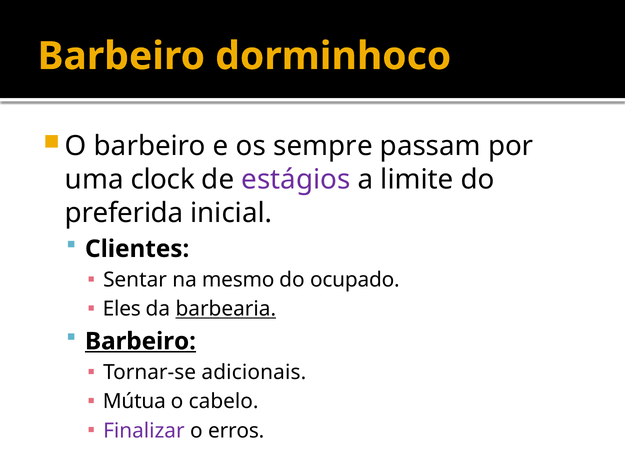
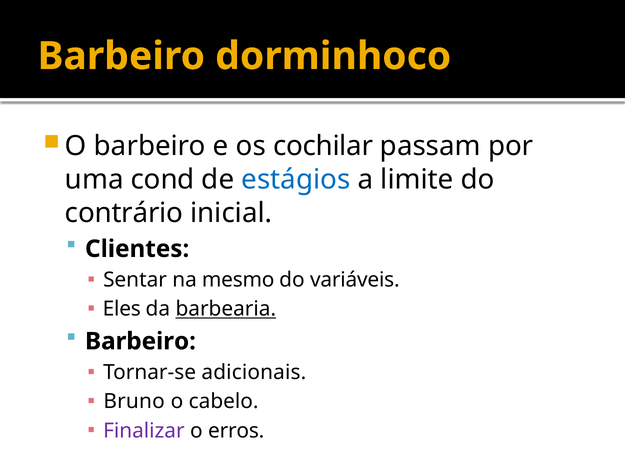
sempre: sempre -> cochilar (323, 146)
clock: clock -> cond (163, 180)
estágios colour: purple -> blue (296, 180)
preferida: preferida -> contrário (124, 213)
ocupado: ocupado -> variáveis (355, 280)
Barbeiro underline: present -> none (140, 341)
Mútua: Mútua -> Bruno (134, 401)
